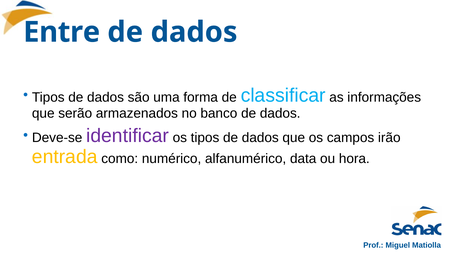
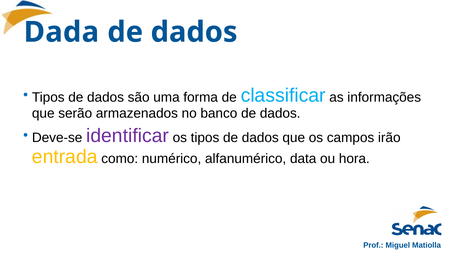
Entre: Entre -> Dada (61, 32)
